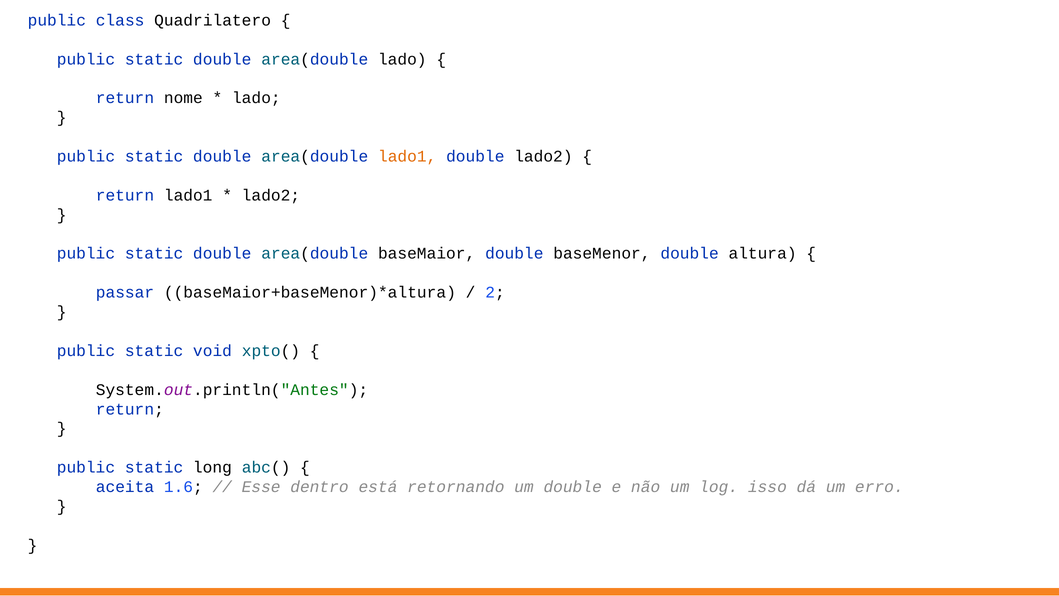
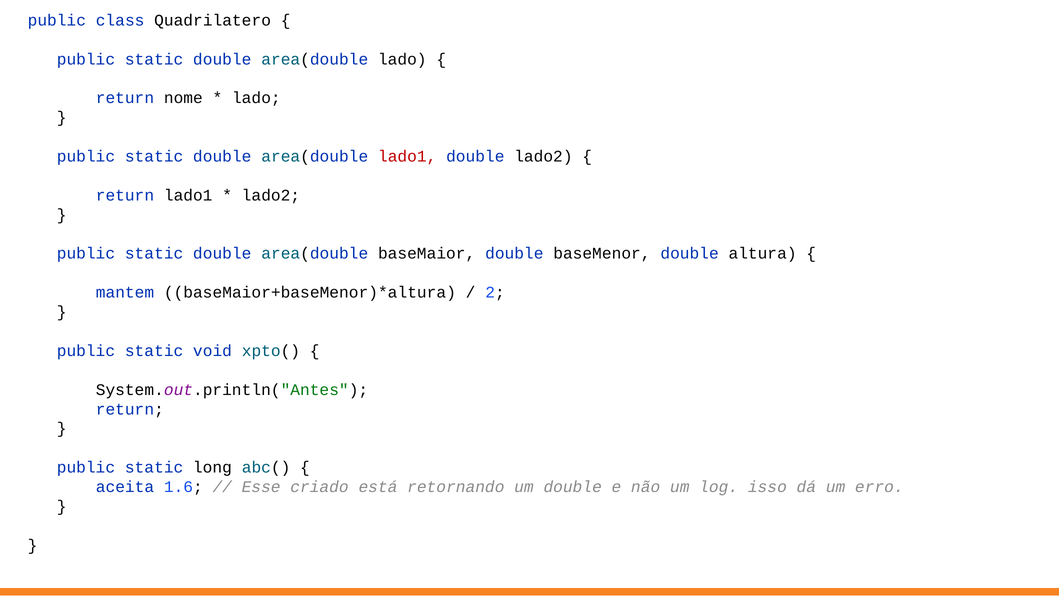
lado1 colour: orange -> red (407, 156)
passar: passar -> mantem (125, 292)
dentro: dentro -> criado (319, 487)
